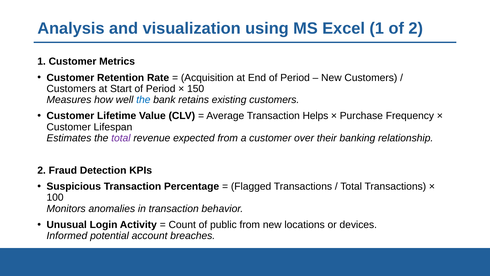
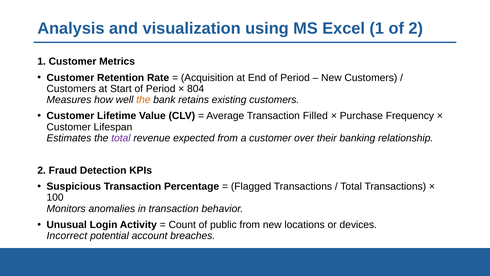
150: 150 -> 804 (196, 89)
the colour: blue -> orange (143, 100)
Helps: Helps -> Filled (315, 116)
Informed: Informed -> Incorrect (67, 236)
